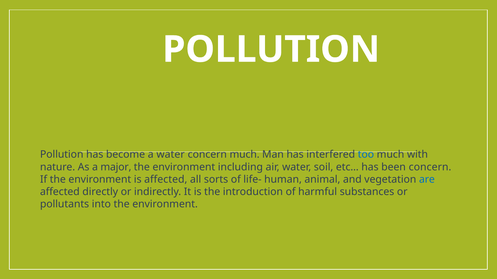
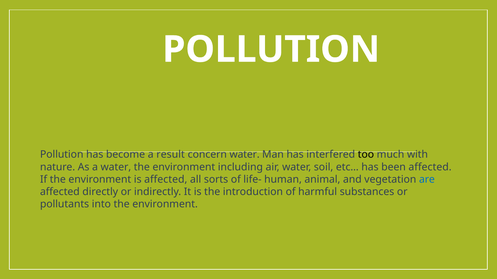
a water: water -> result (171, 155)
concern much: much -> water (245, 155)
too colour: blue -> black (366, 155)
a major: major -> water (116, 167)
been concern: concern -> affected (430, 167)
